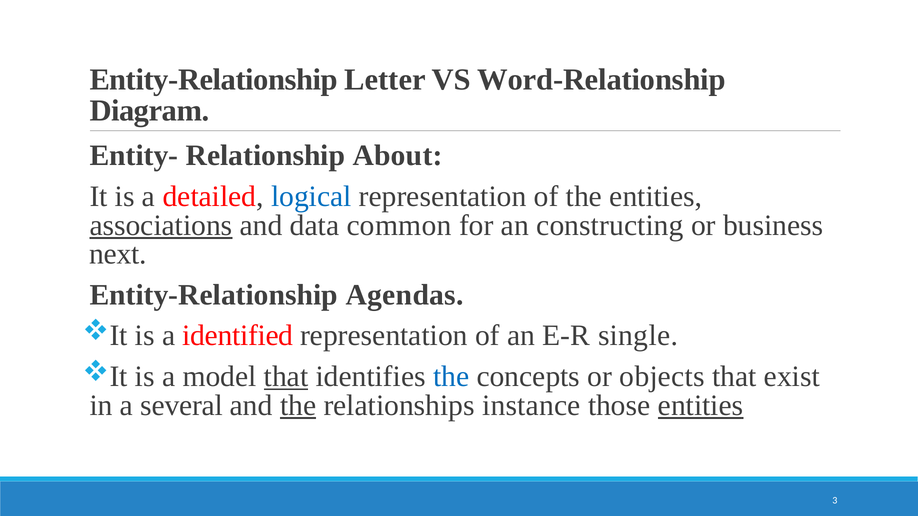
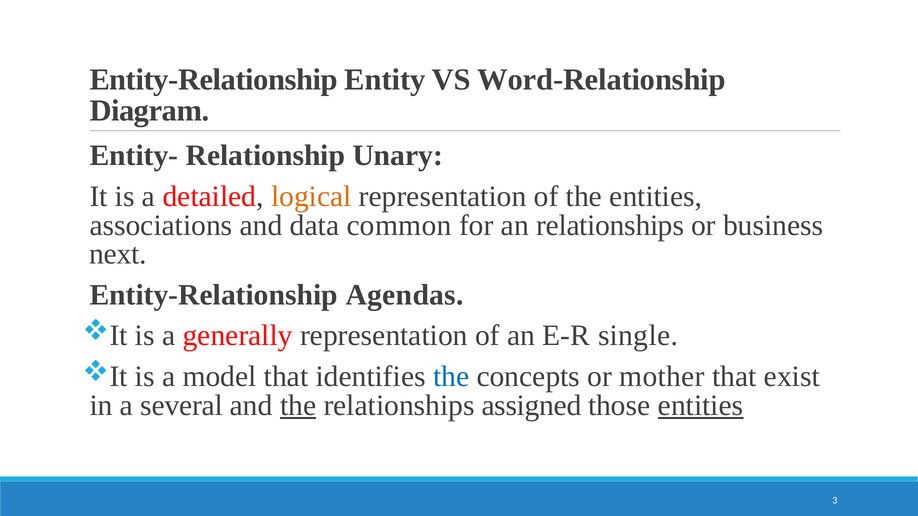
Letter: Letter -> Entity (385, 80)
About: About -> Unary (398, 156)
logical colour: blue -> orange (311, 197)
associations underline: present -> none (161, 225)
an constructing: constructing -> relationships (610, 225)
identified: identified -> generally (238, 336)
that underline: present -> none (286, 377)
objects: objects -> mother (662, 377)
instance: instance -> assigned (532, 406)
